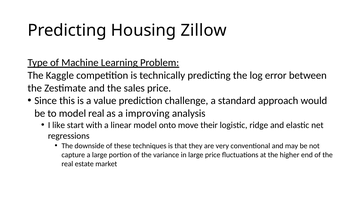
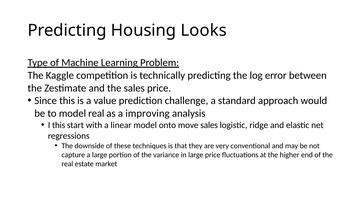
Zillow: Zillow -> Looks (204, 30)
I like: like -> this (59, 125)
move their: their -> sales (209, 125)
